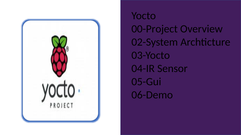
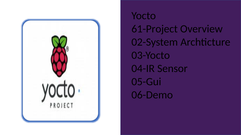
00-Project: 00-Project -> 61-Project (155, 29)
